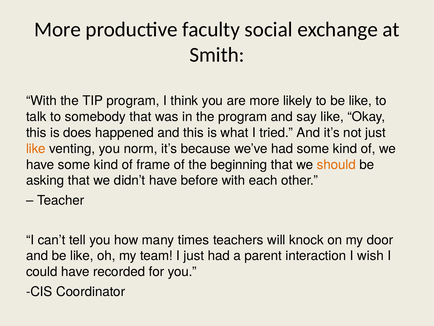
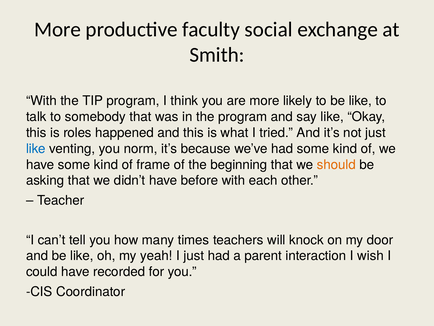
does: does -> roles (77, 133)
like colour: orange -> blue (36, 149)
team: team -> yeah (156, 256)
